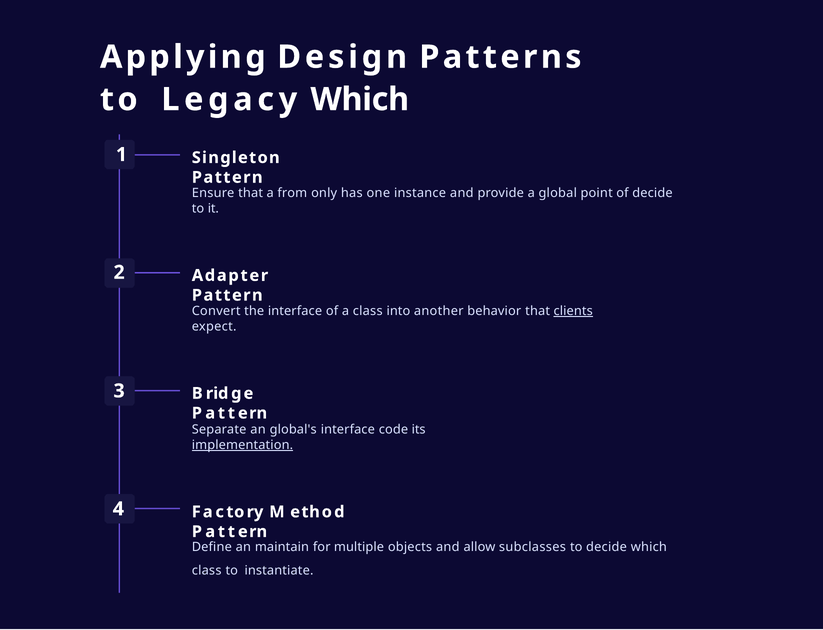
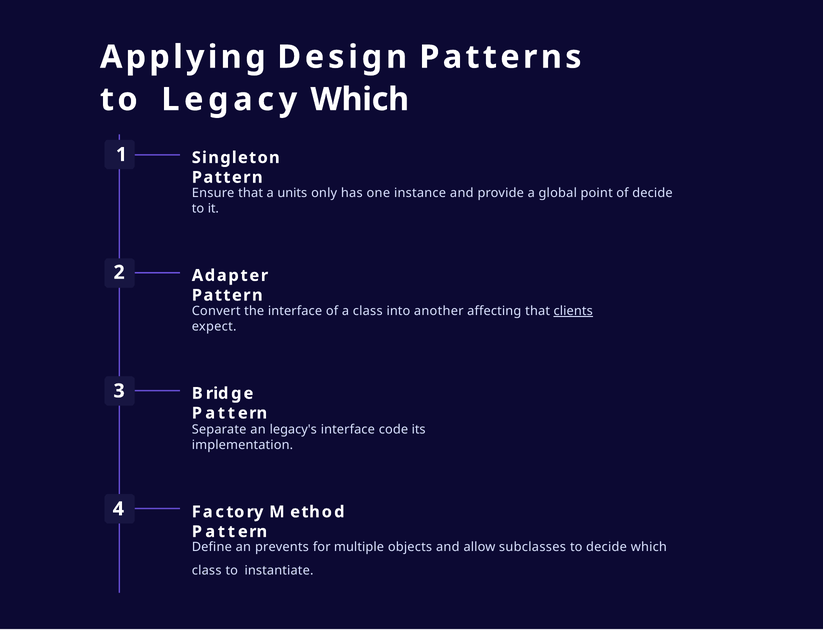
from: from -> units (292, 193)
behavior: behavior -> affecting (494, 311)
global's: global's -> legacy's (293, 430)
implementation underline: present -> none (242, 445)
maintain: maintain -> prevents (282, 548)
